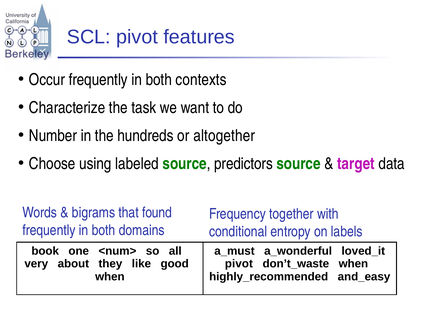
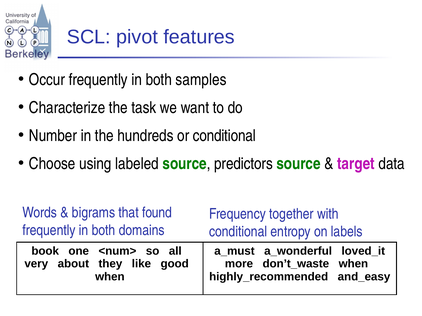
contexts: contexts -> samples (201, 80)
or altogether: altogether -> conditional (224, 136)
pivot: pivot -> more (239, 264)
